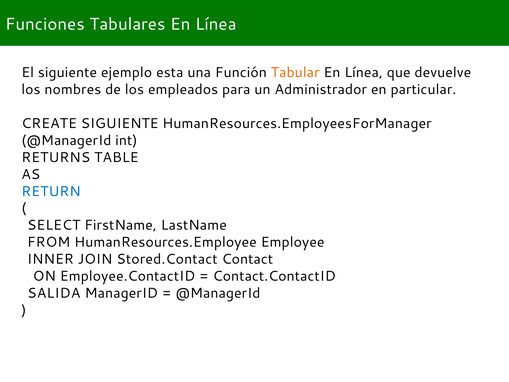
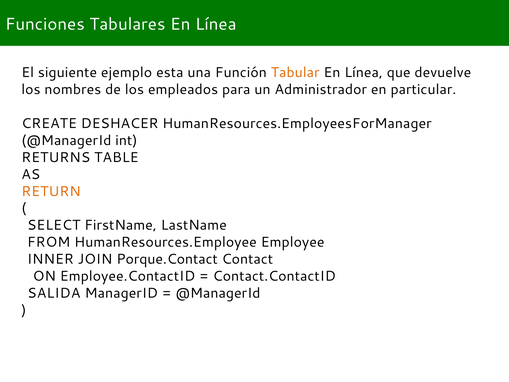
CREATE SIGUIENTE: SIGUIENTE -> DESHACER (120, 123)
RETURN colour: blue -> orange (51, 191)
Stored.Contact: Stored.Contact -> Porque.Contact (167, 259)
